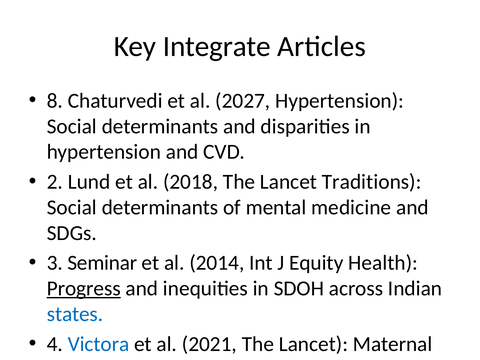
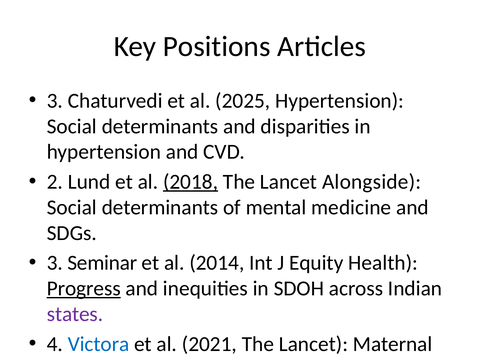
Integrate: Integrate -> Positions (217, 46)
8: 8 -> 3 (55, 101)
2027: 2027 -> 2025 (243, 101)
2018 underline: none -> present (191, 182)
Traditions: Traditions -> Alongside (372, 182)
states colour: blue -> purple (75, 314)
